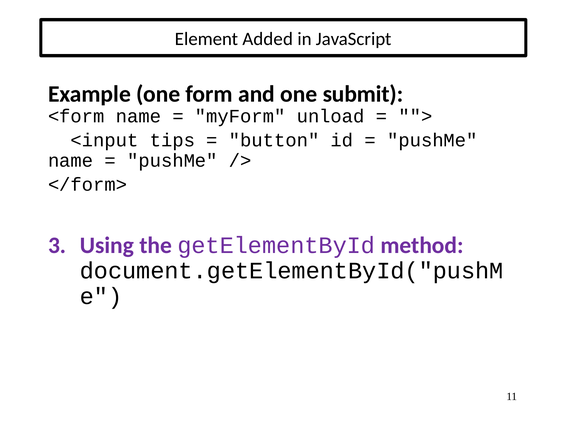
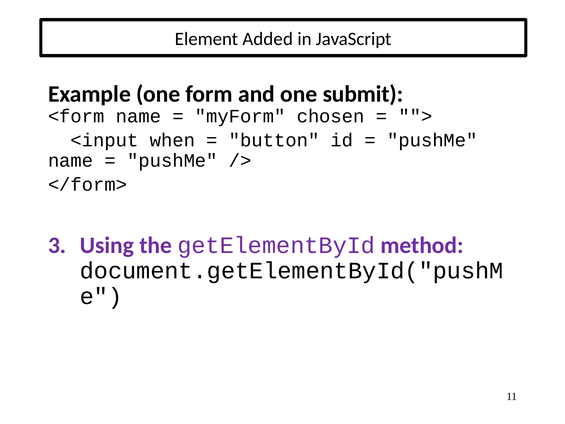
unload: unload -> chosen (331, 116)
tips: tips -> when (172, 140)
